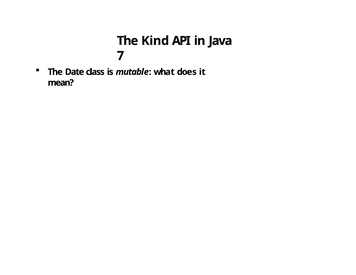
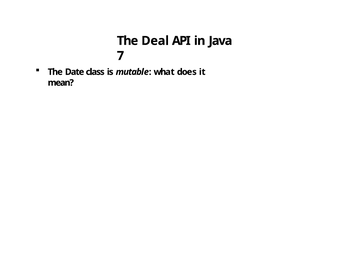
Kind: Kind -> Deal (155, 41)
